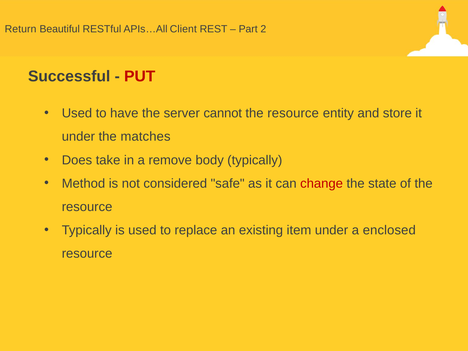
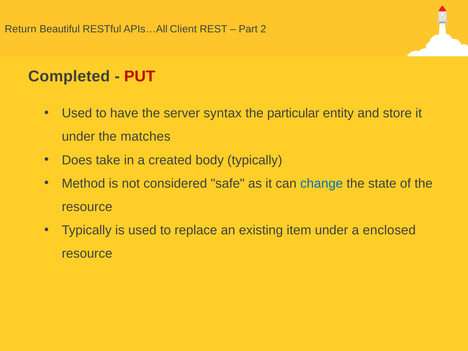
Successful: Successful -> Completed (69, 76)
cannot: cannot -> syntax (223, 113)
resource: resource -> particular (293, 113)
remove: remove -> created (170, 160)
change colour: red -> blue (322, 183)
